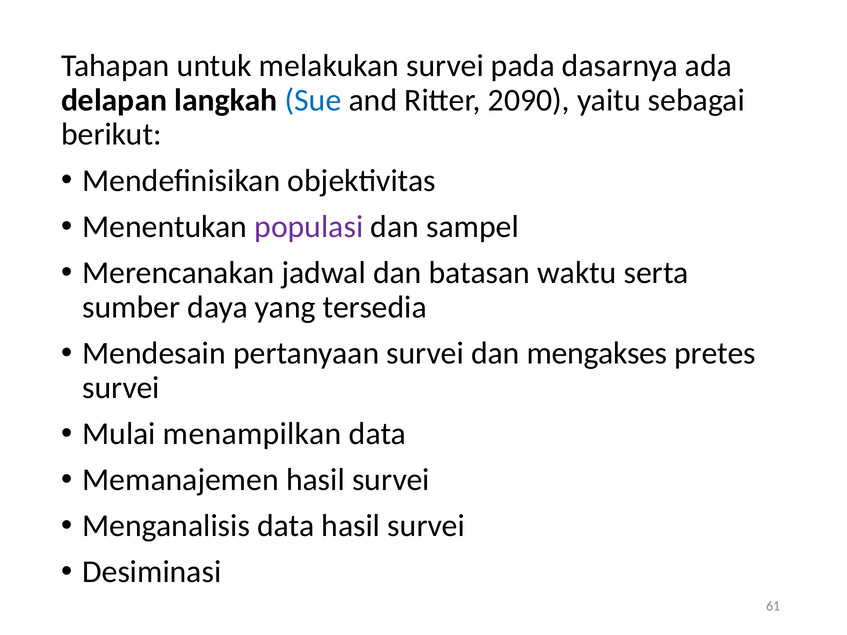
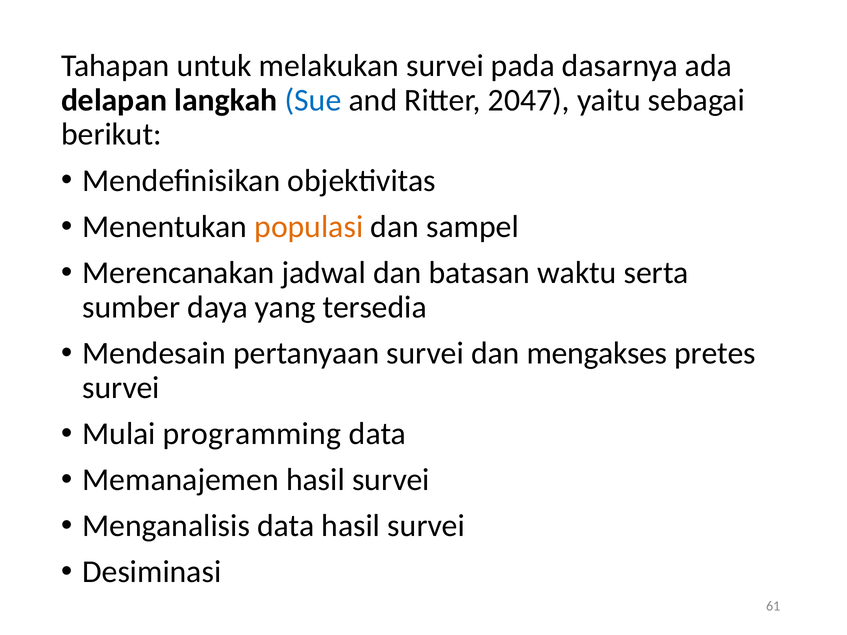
2090: 2090 -> 2047 (529, 100)
populasi colour: purple -> orange (309, 227)
menampilkan: menampilkan -> programming (252, 434)
